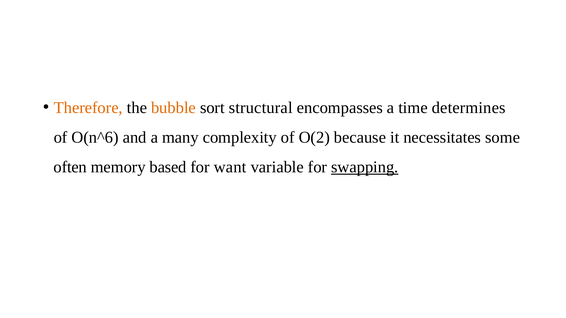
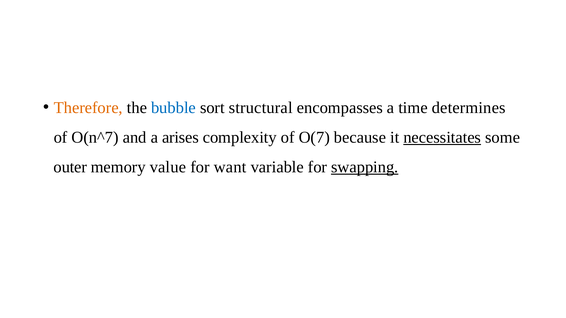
bubble colour: orange -> blue (173, 108)
O(n^6: O(n^6 -> O(n^7 (95, 138)
many: many -> arises (180, 138)
O(2: O(2 -> O(7 (314, 138)
necessitates underline: none -> present (442, 138)
often: often -> outer (70, 167)
based: based -> value (168, 167)
